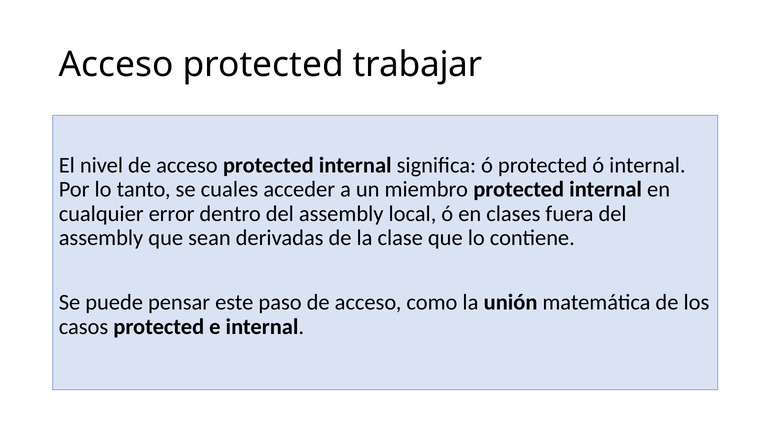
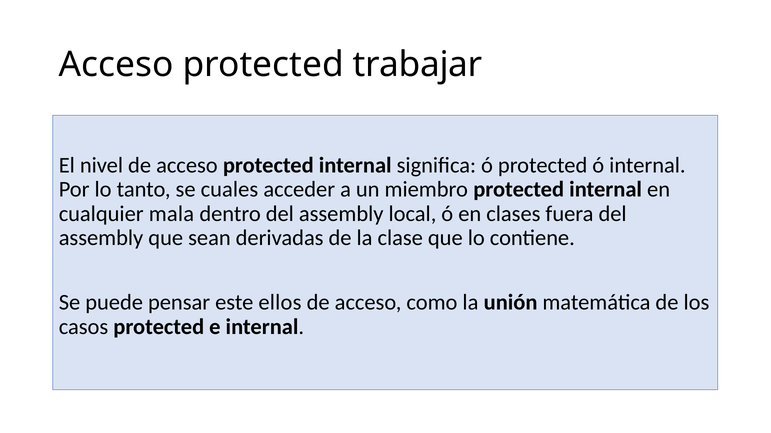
error: error -> mala (171, 214)
paso: paso -> ellos (280, 303)
